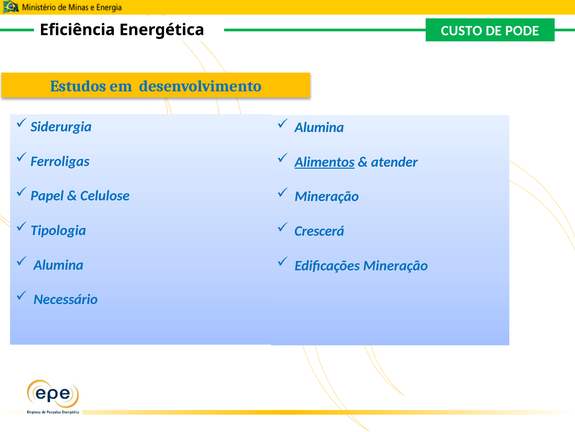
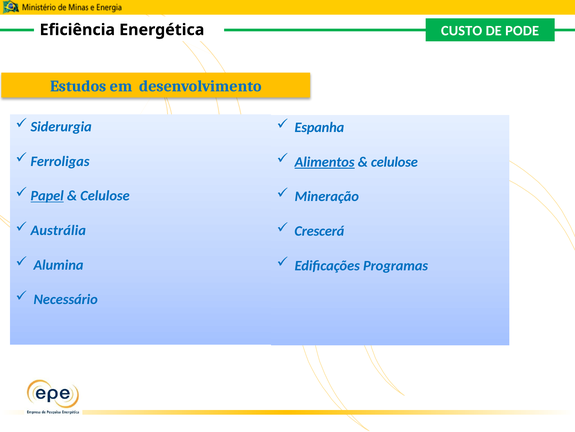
Alumina: Alumina -> Espanha (319, 127)
atender: atender -> celulose (394, 162)
Papel underline: none -> present (47, 195)
Tipologia: Tipologia -> Austrália (58, 230)
Edificações Mineração: Mineração -> Programas (396, 265)
